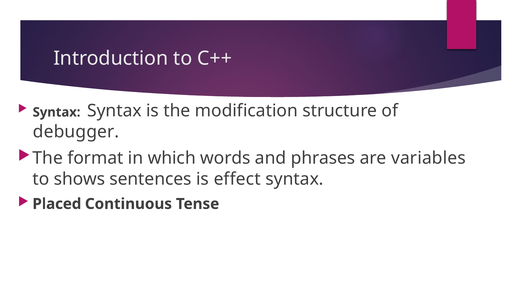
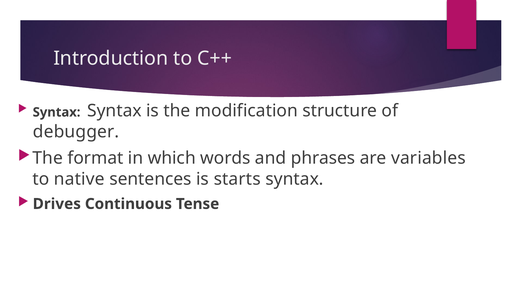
shows: shows -> native (79, 179)
effect: effect -> starts (237, 179)
Placed: Placed -> Drives (57, 204)
